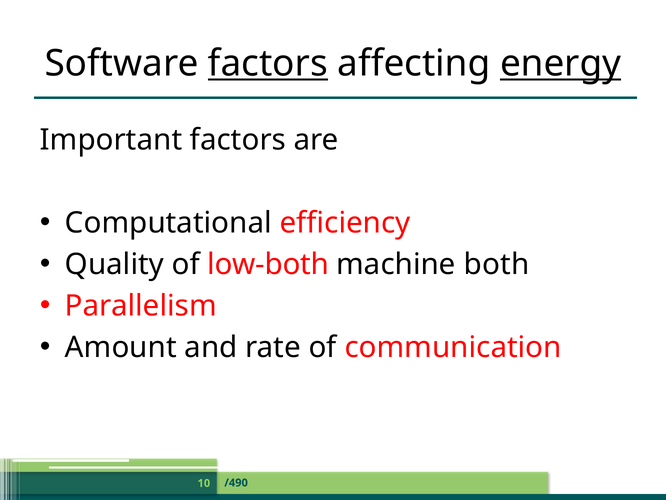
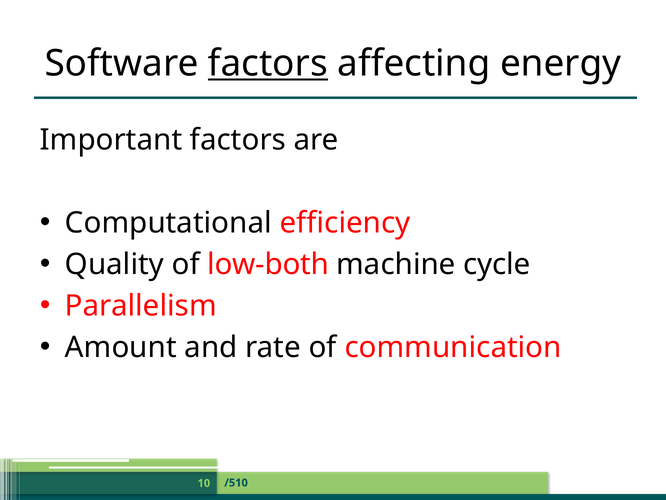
energy underline: present -> none (561, 64)
both: both -> cycle (497, 264)
/490: /490 -> /510 (236, 482)
